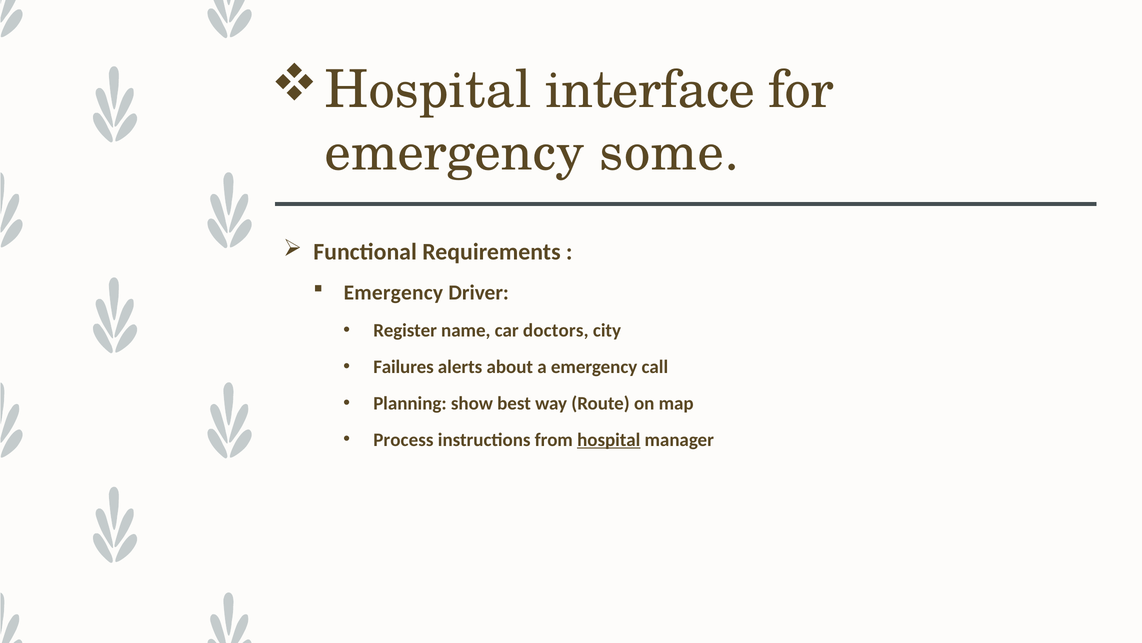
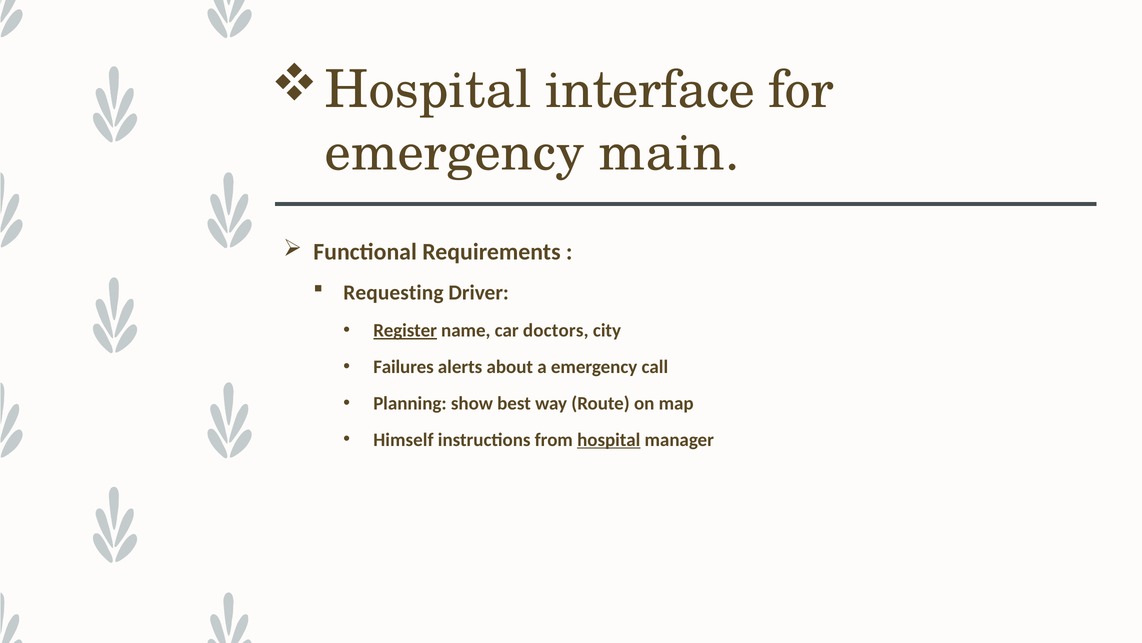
some: some -> main (669, 152)
Emergency: Emergency -> Requesting (393, 293)
Register underline: none -> present (405, 330)
Process: Process -> Himself (403, 439)
